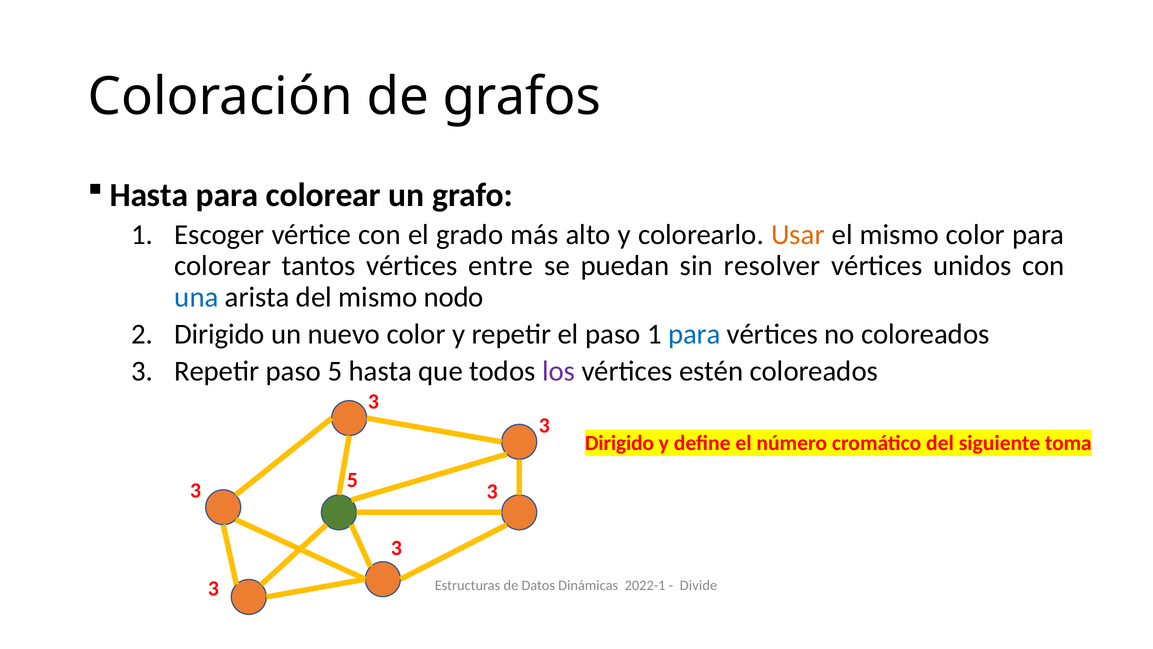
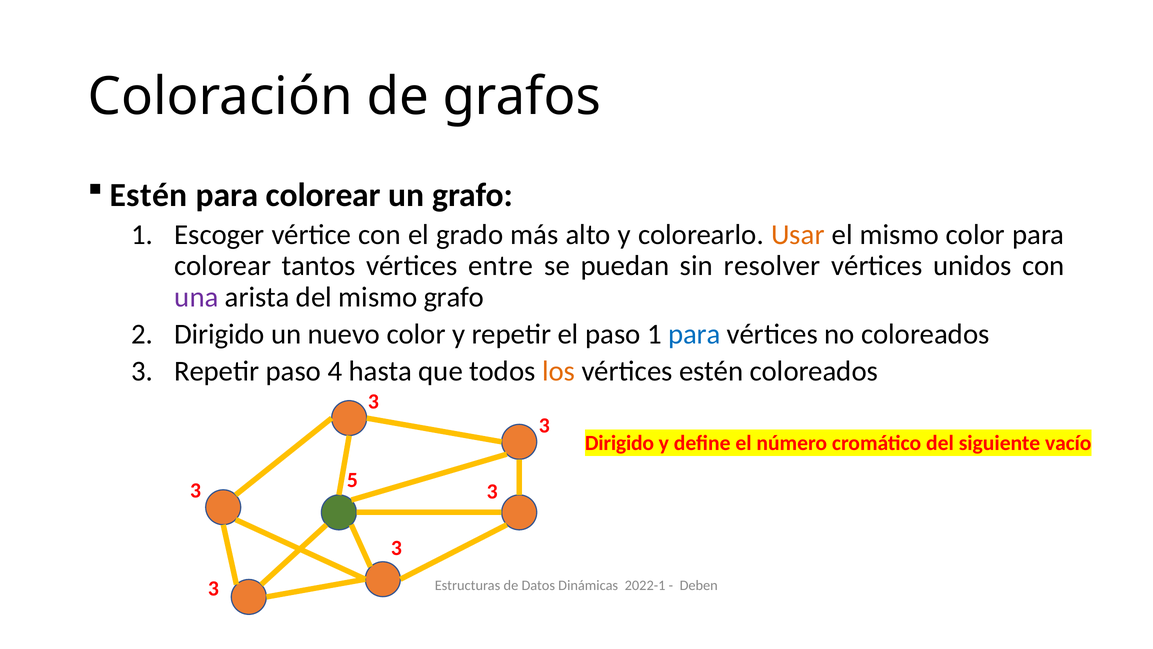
Hasta: Hasta -> Estén (149, 195)
una colour: blue -> purple (196, 297)
mismo nodo: nodo -> grafo (454, 297)
paso 5: 5 -> 4 (335, 371)
los colour: purple -> orange (559, 371)
toma: toma -> vacío (1068, 443)
Divide: Divide -> Deben (699, 585)
